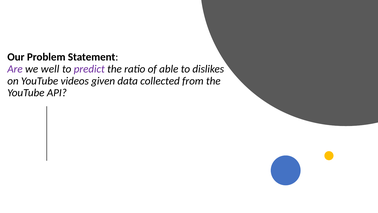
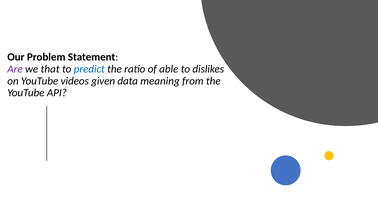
well: well -> that (50, 69)
predict colour: purple -> blue (89, 69)
collected: collected -> meaning (160, 81)
